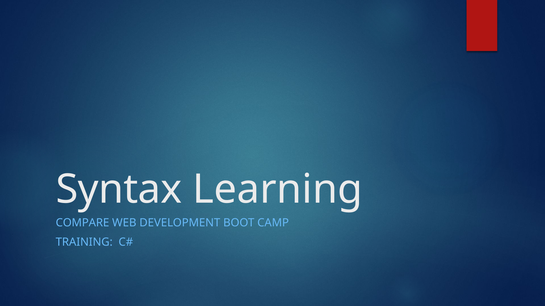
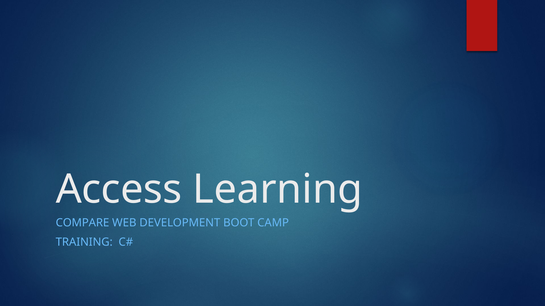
Syntax: Syntax -> Access (119, 190)
